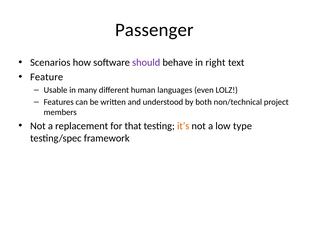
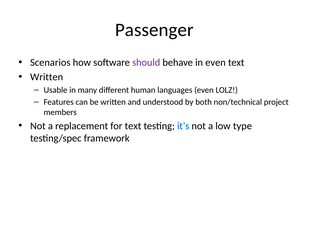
in right: right -> even (215, 63)
Feature: Feature -> Written (47, 77)
for that: that -> text (133, 126)
it’s colour: orange -> blue (183, 126)
